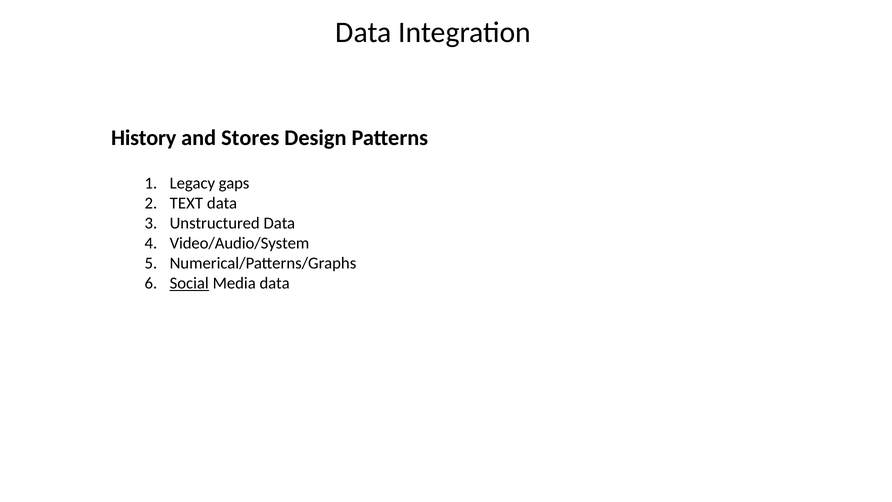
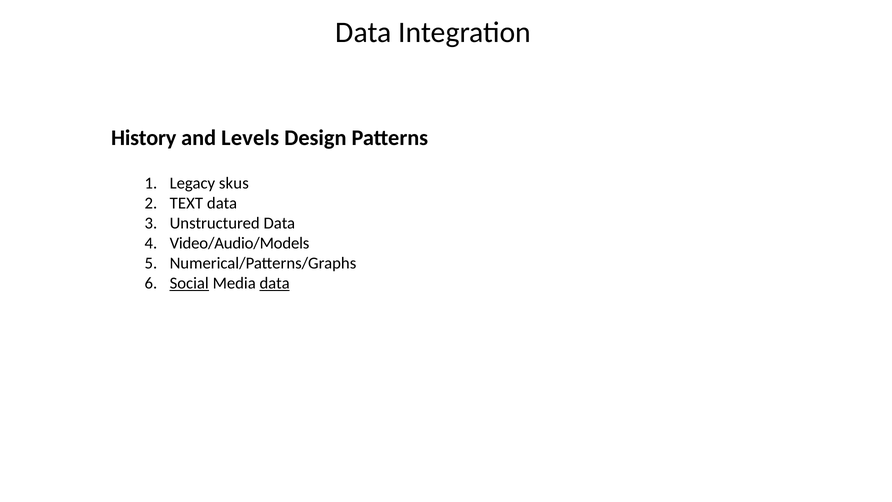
Stores: Stores -> Levels (250, 138)
gaps: gaps -> skus (234, 183)
Video/Audio/System: Video/Audio/System -> Video/Audio/Models (239, 243)
data underline: none -> present (275, 283)
